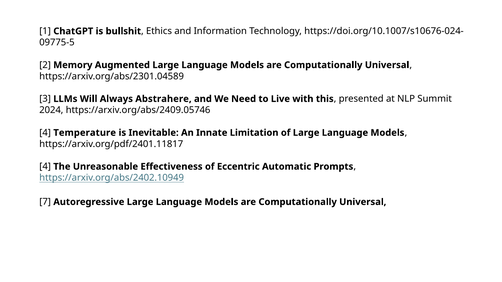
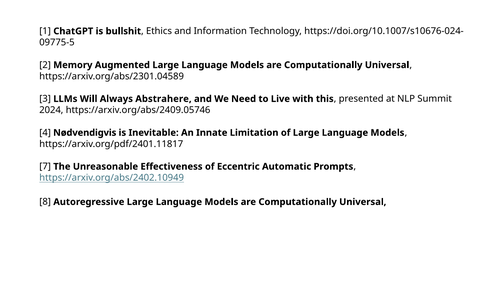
Temperature: Temperature -> Nødvendigvis (85, 133)
4: 4 -> 7 (45, 167)
7: 7 -> 8 (45, 202)
